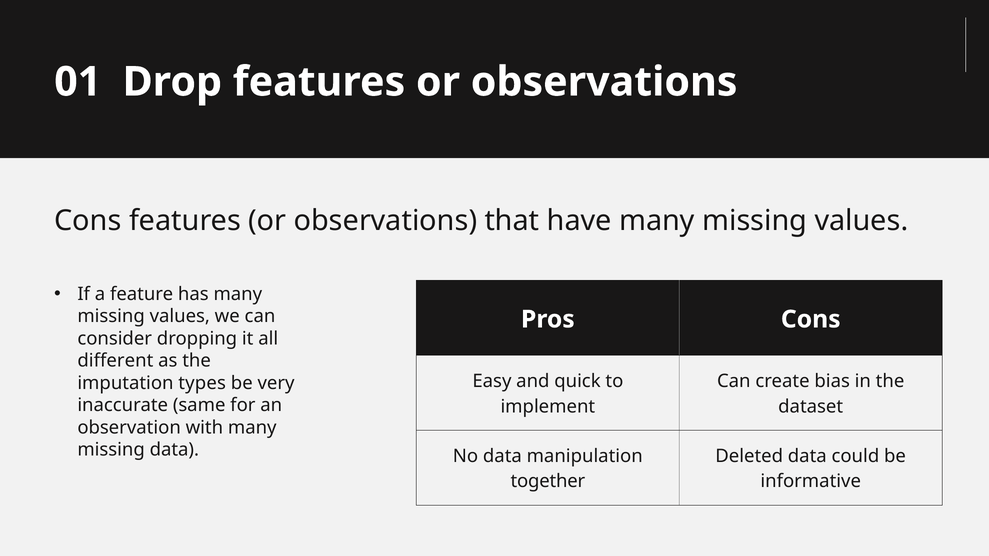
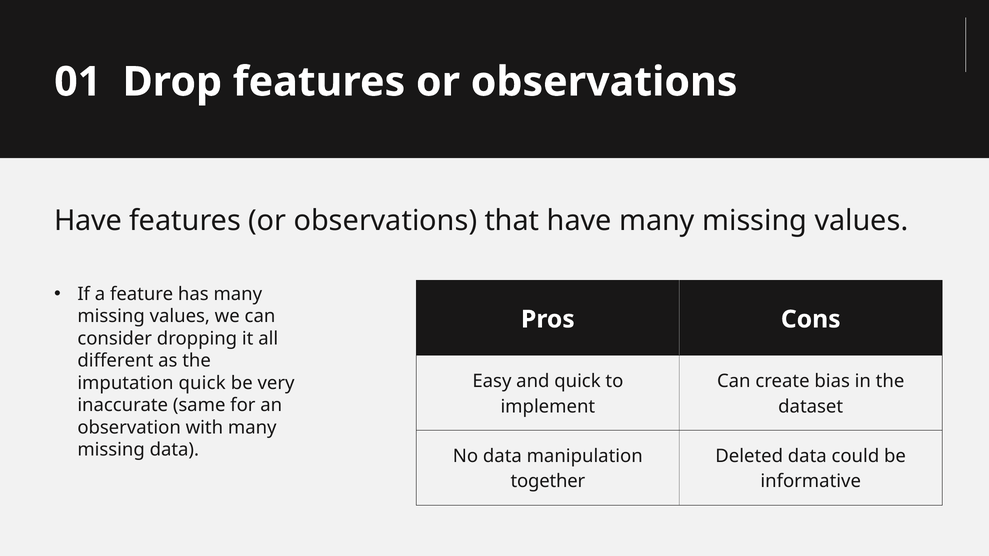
Cons: Cons -> Have (88, 221)
imputation types: types -> quick (202, 383)
